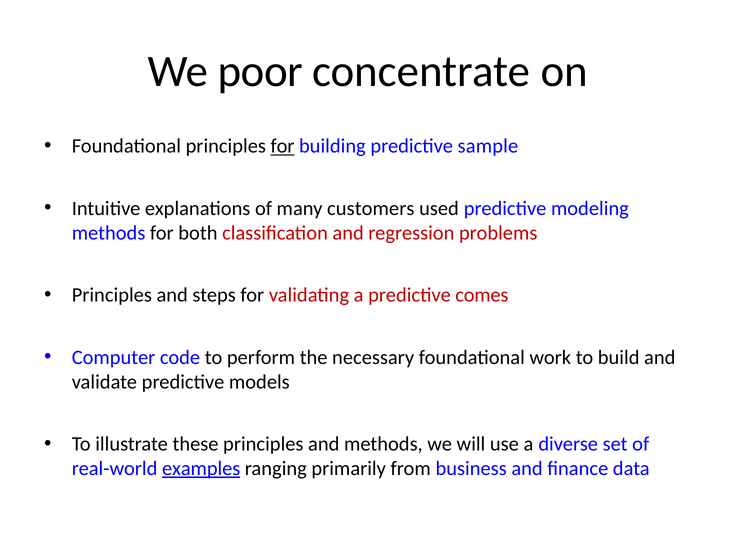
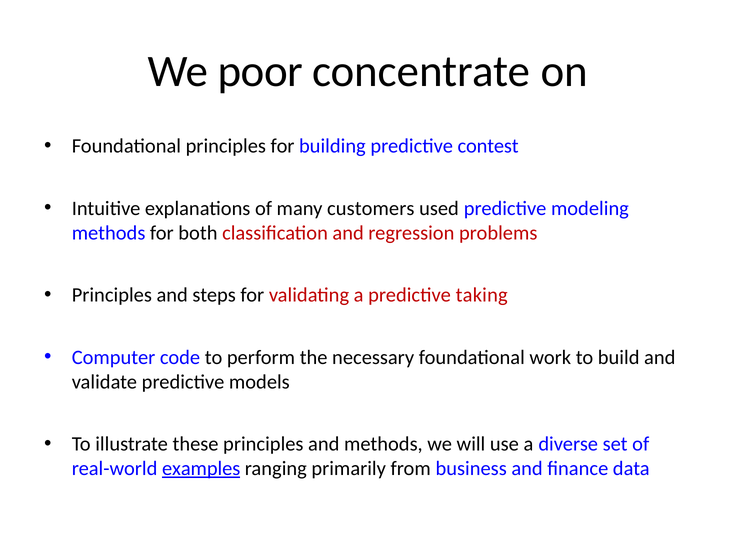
for underline: present -> none (283, 146)
sample: sample -> contest (488, 146)
comes: comes -> taking (482, 295)
